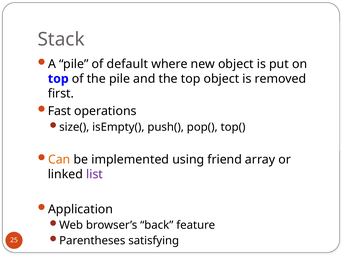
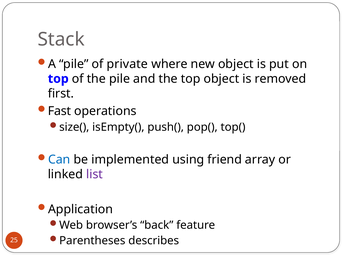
default: default -> private (127, 64)
Can colour: orange -> blue (59, 160)
satisfying: satisfying -> describes (154, 241)
